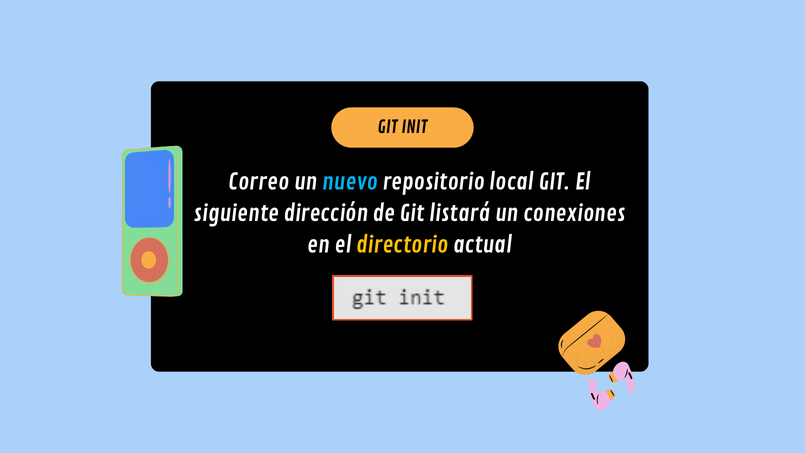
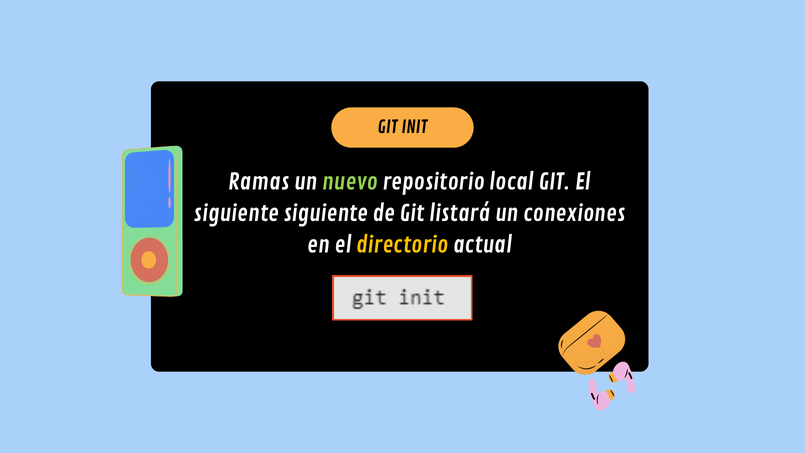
Correo: Correo -> Ramas (259, 182)
nuevo colour: light blue -> light green (350, 182)
siguiente dirección: dirección -> siguiente (326, 214)
